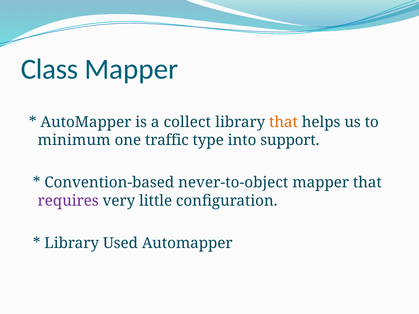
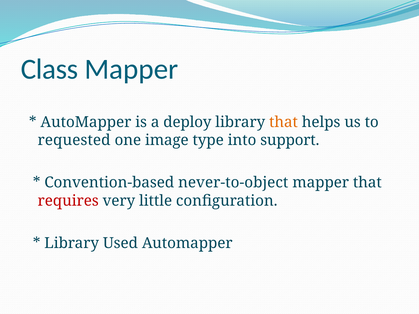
collect: collect -> deploy (187, 122)
minimum: minimum -> requested (74, 140)
traffic: traffic -> image (167, 140)
requires colour: purple -> red (68, 201)
